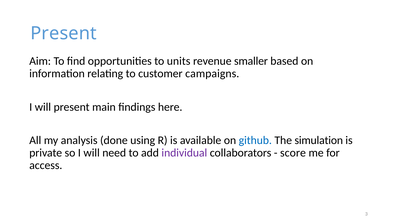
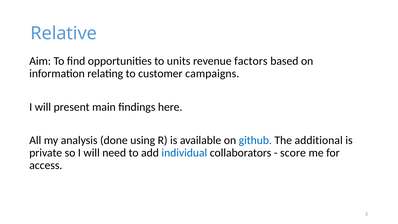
Present: Present -> Relative (64, 33)
smaller: smaller -> factors (251, 61)
simulation: simulation -> additional (319, 140)
individual colour: purple -> blue (184, 153)
